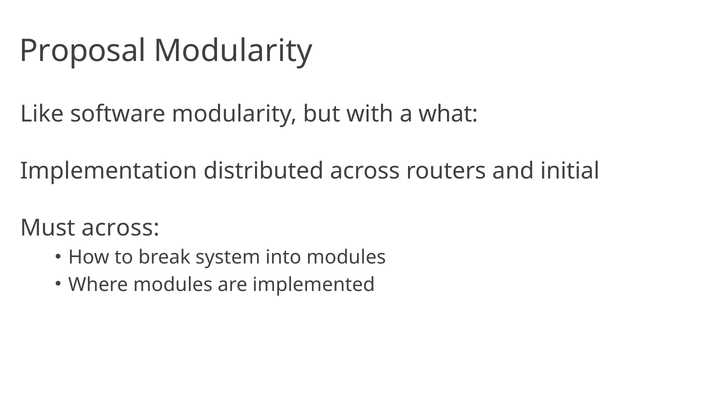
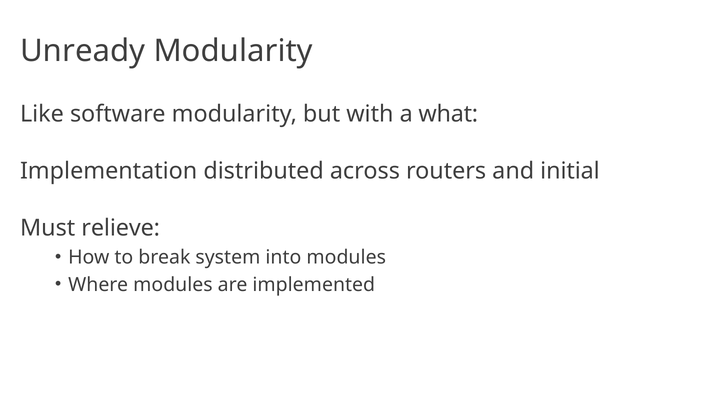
Proposal: Proposal -> Unready (83, 51)
Must across: across -> relieve (121, 228)
